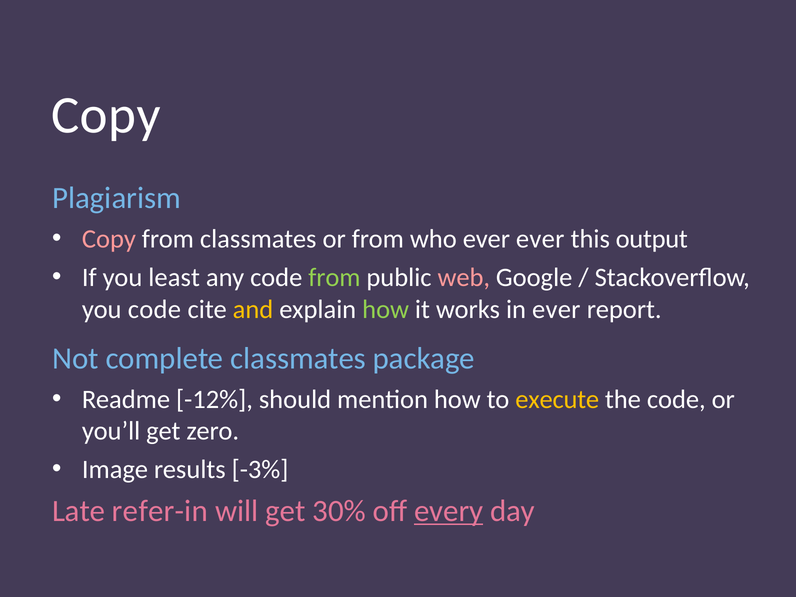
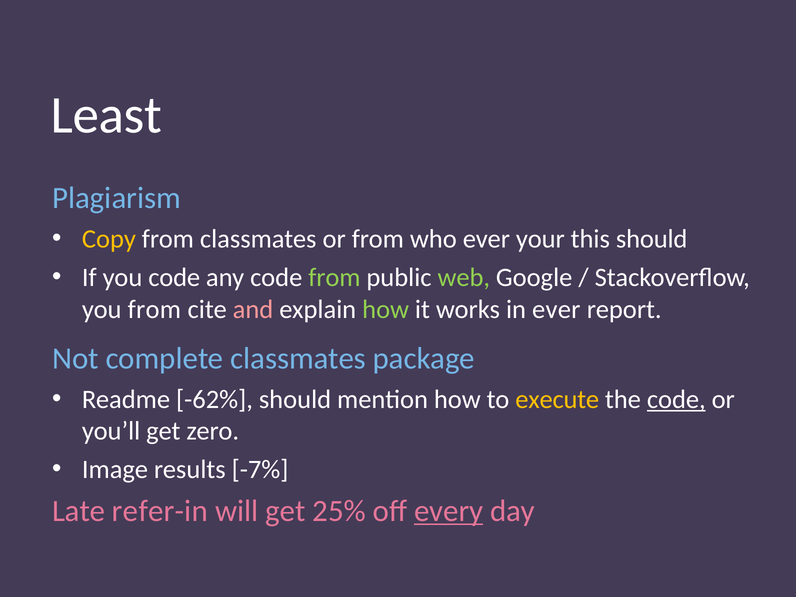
Copy: Copy -> Least (106, 115)
Copy colour: pink -> yellow (109, 239)
ever ever: ever -> your (540, 239)
this output: output -> should (652, 239)
you least: least -> code (174, 277)
web colour: pink -> light green (464, 277)
you code: code -> from (154, 309)
and colour: yellow -> pink (253, 309)
-12%: -12% -> -62% (214, 399)
code underline: none -> present (676, 399)
-3%: -3% -> -7% (260, 470)
30%: 30% -> 25% (339, 511)
